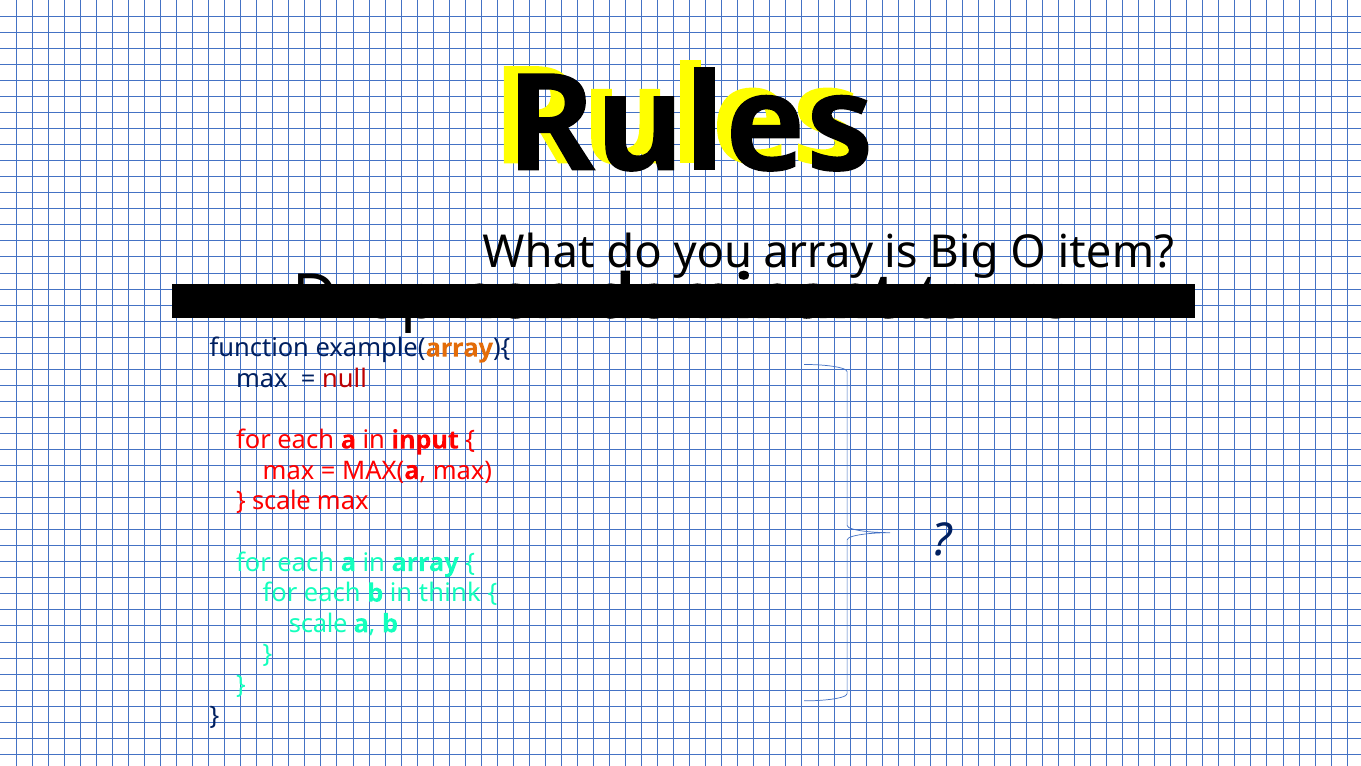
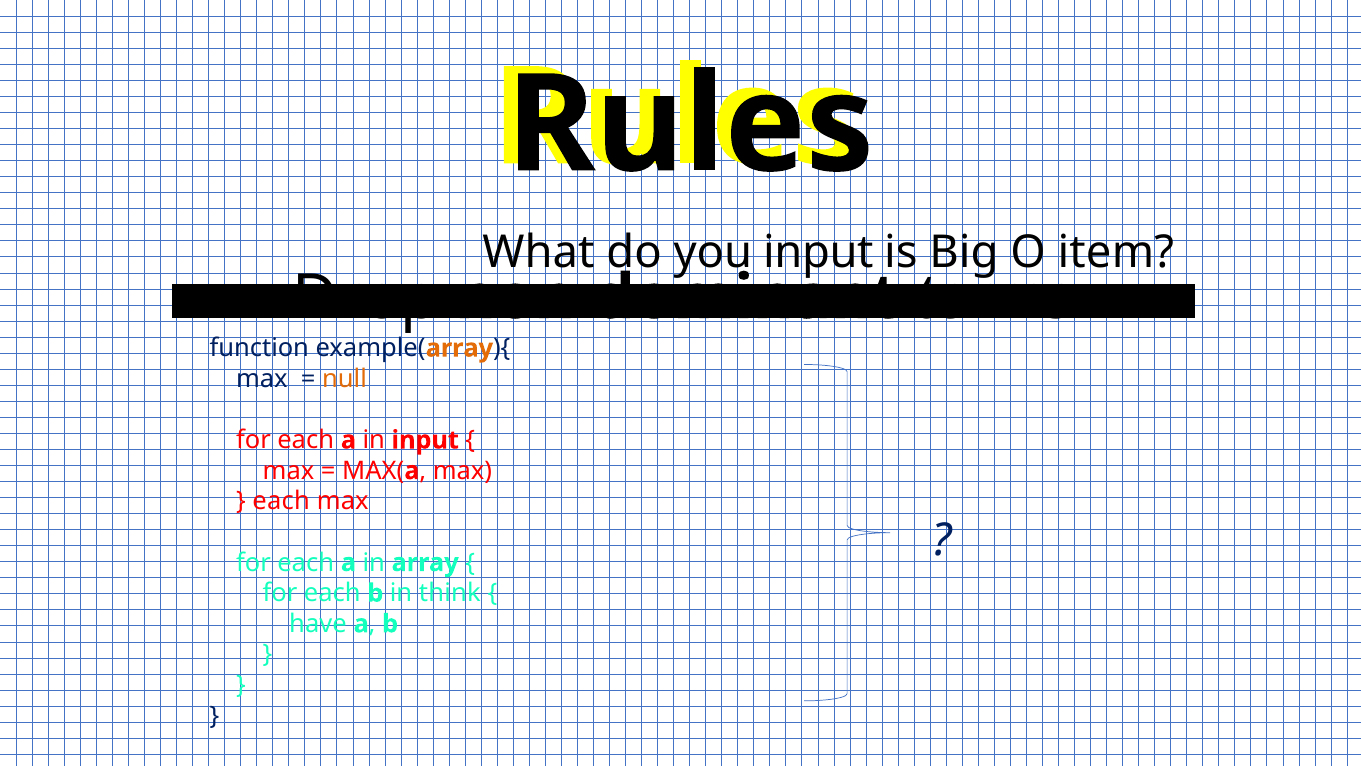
you array: array -> input (818, 253)
null colour: red -> orange (345, 379)
scale: scale -> each (281, 501)
scale: scale -> have (318, 624)
